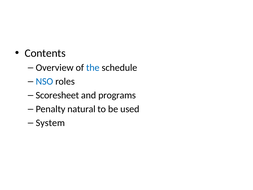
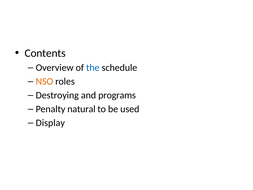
NSO colour: blue -> orange (44, 81)
Scoresheet: Scoresheet -> Destroying (57, 95)
System: System -> Display (50, 123)
